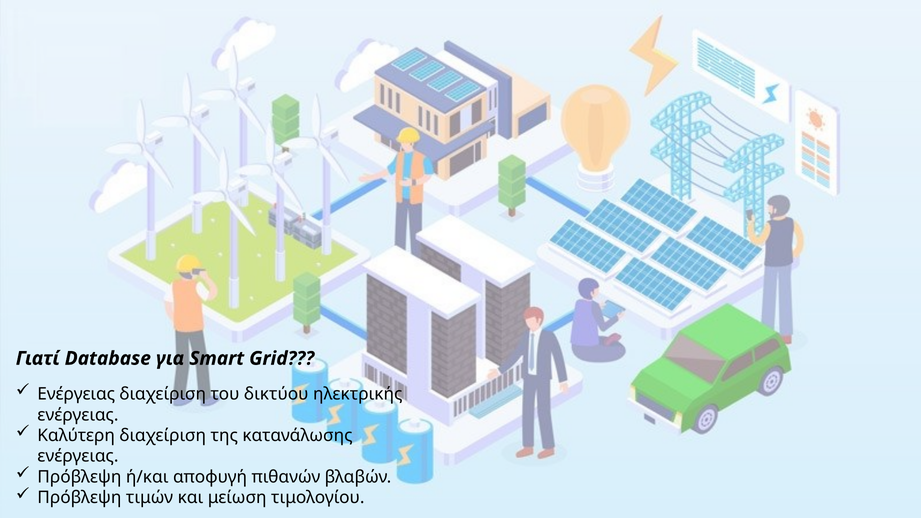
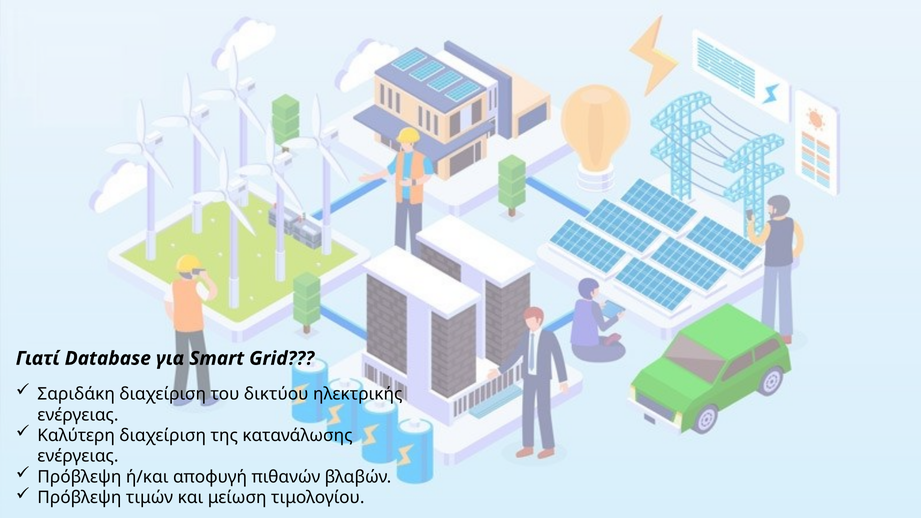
Ενέργειας: Ενέργειας -> Σαριδάκη (76, 394)
